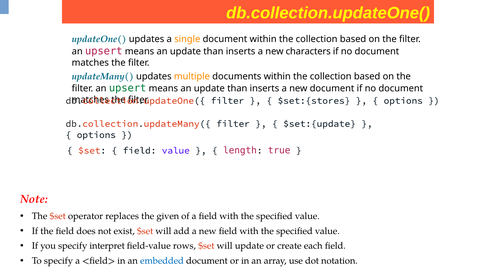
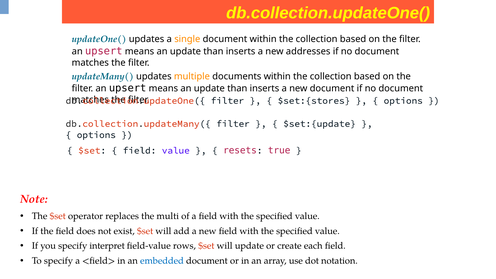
characters: characters -> addresses (308, 51)
upsert colour: green -> black (128, 88)
length: length -> resets (240, 150)
given: given -> multi (168, 216)
